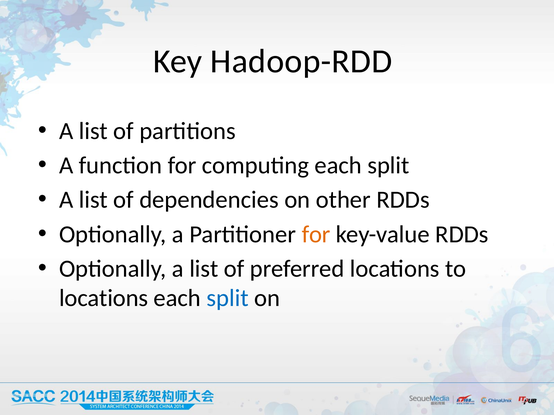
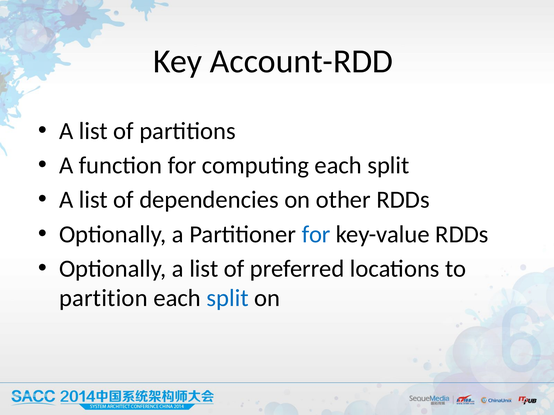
Hadoop-RDD: Hadoop-RDD -> Account-RDD (301, 62)
for colour: orange -> blue (316, 234)
locations: locations -> partition (103, 299)
